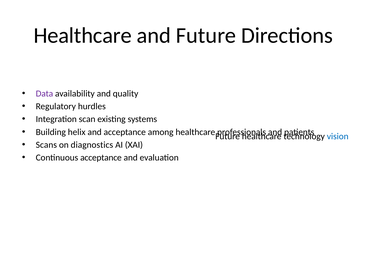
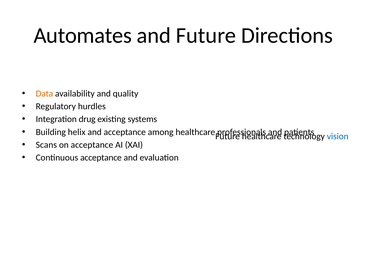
Healthcare: Healthcare -> Automates (83, 36)
Data colour: purple -> orange (44, 94)
scan: scan -> drug (87, 119)
on diagnostics: diagnostics -> acceptance (92, 145)
